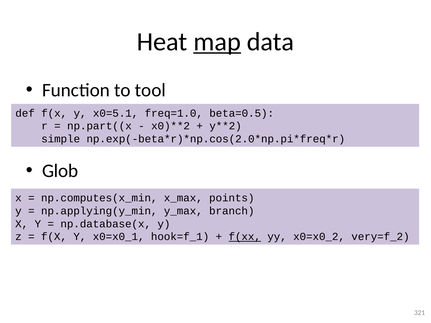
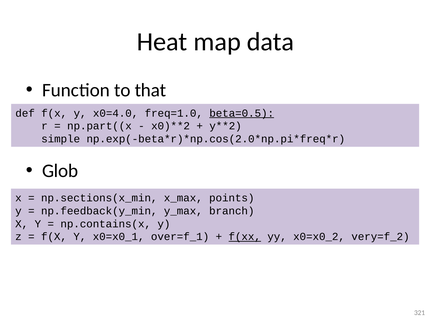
map underline: present -> none (217, 42)
tool: tool -> that (150, 90)
x0=5.1: x0=5.1 -> x0=4.0 (116, 113)
beta=0.5 underline: none -> present (242, 113)
np.computes(x_min: np.computes(x_min -> np.sections(x_min (99, 198)
np.applying(y_min: np.applying(y_min -> np.feedback(y_min (99, 211)
np.database(x: np.database(x -> np.contains(x (106, 224)
hook=f_1: hook=f_1 -> over=f_1 (180, 237)
